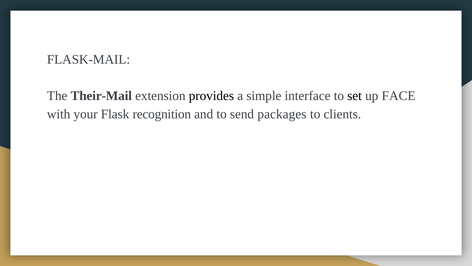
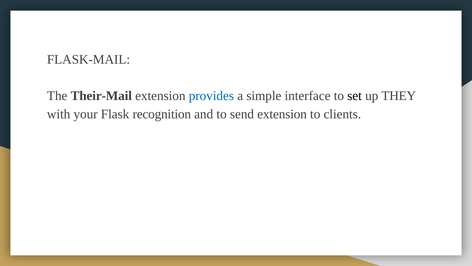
provides colour: black -> blue (211, 96)
FACE: FACE -> THEY (399, 96)
send packages: packages -> extension (282, 114)
